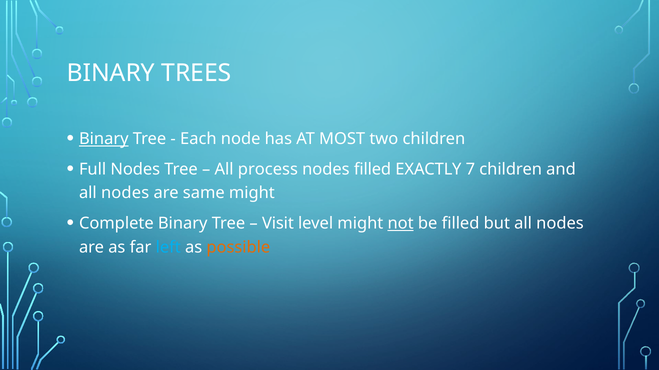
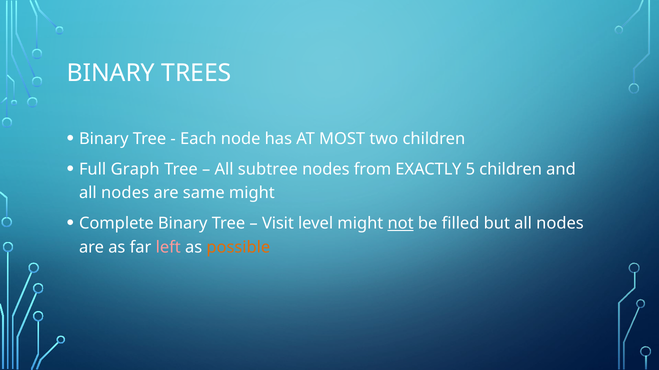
Binary underline: present -> none (104, 139)
Full Nodes: Nodes -> Graph (135, 170)
process: process -> subtree (268, 170)
nodes filled: filled -> from (373, 170)
7: 7 -> 5 (470, 170)
left colour: light blue -> pink (168, 248)
